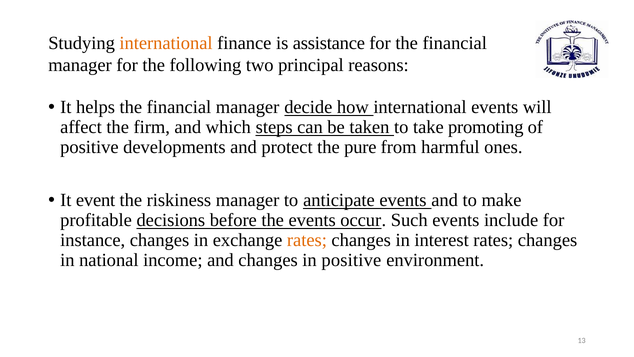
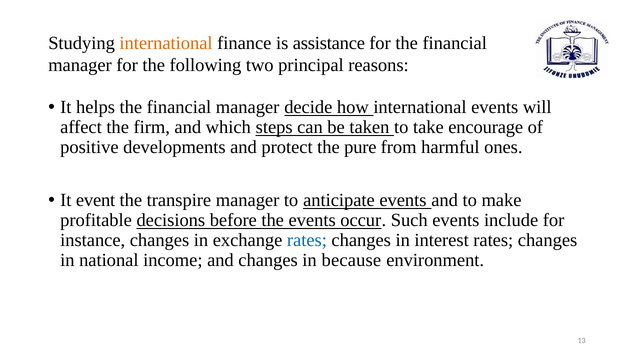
promoting: promoting -> encourage (486, 127)
riskiness: riskiness -> transpire (179, 200)
rates colour: orange -> blue (307, 240)
in positive: positive -> because (351, 260)
